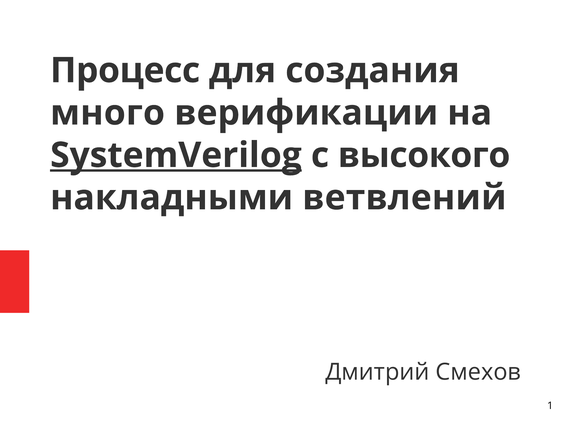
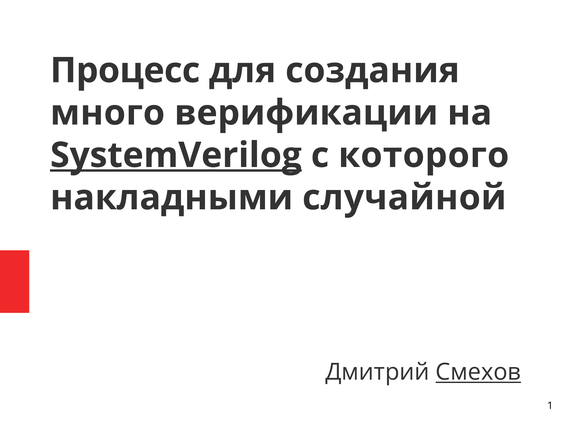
высокого: высокого -> которого (424, 156)
ветвлений: ветвлений -> случайной (404, 198)
Смехов underline: none -> present (478, 373)
